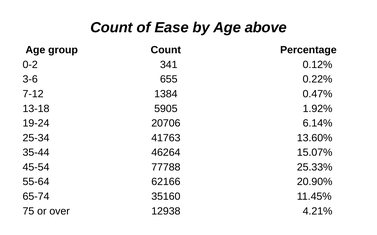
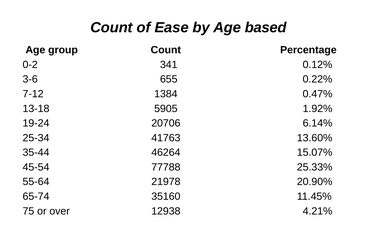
above: above -> based (266, 28)
62166: 62166 -> 21978 (166, 182)
